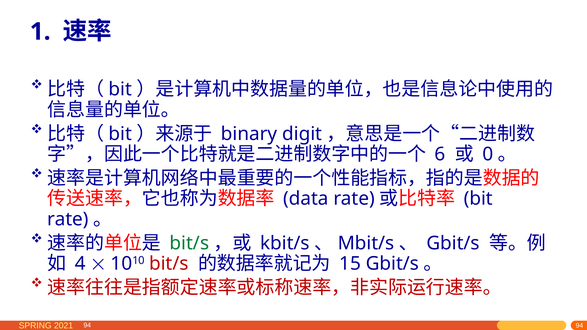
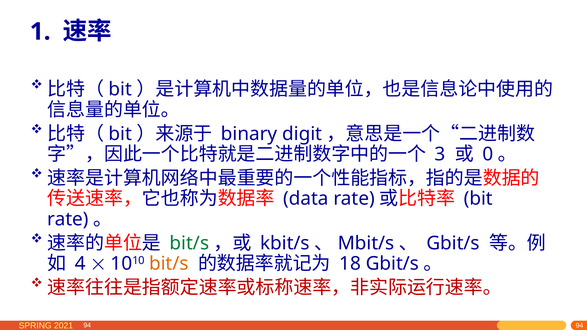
6: 6 -> 3 (440, 154)
bit/s colour: red -> orange (169, 264)
15: 15 -> 18 (350, 264)
